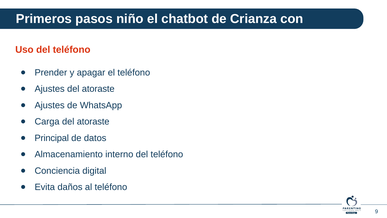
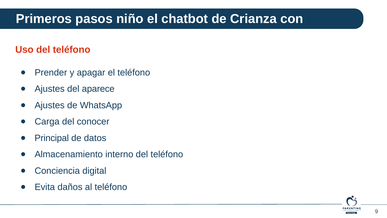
Ajustes del atoraste: atoraste -> aparece (98, 89)
Carga del atoraste: atoraste -> conocer (93, 121)
